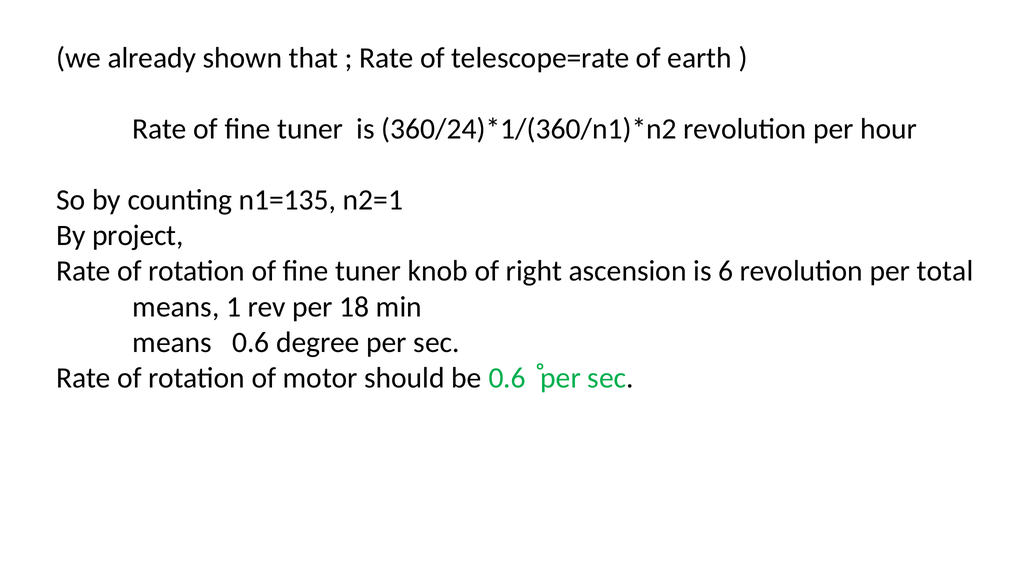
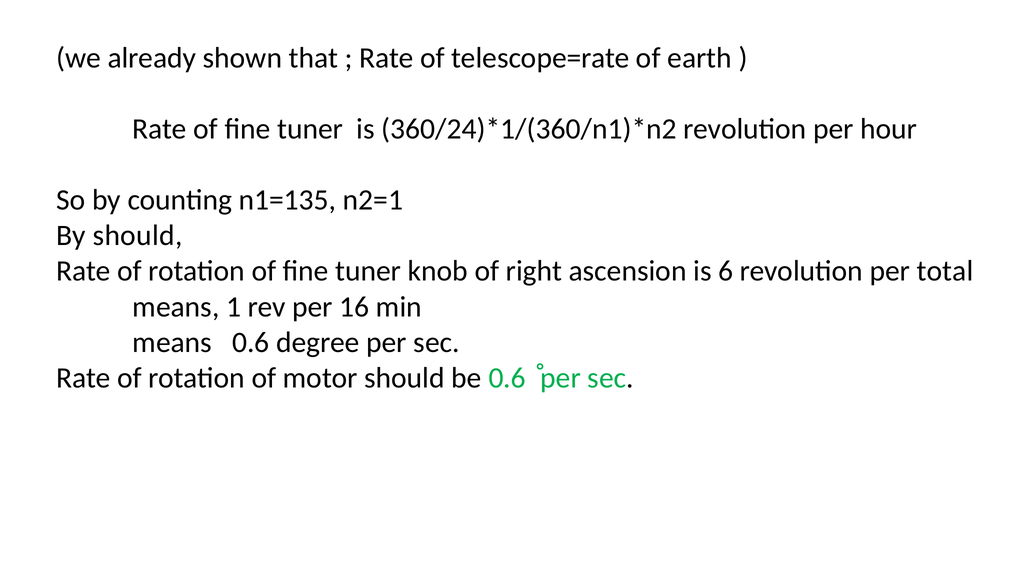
By project: project -> should (138, 236)
18: 18 -> 16 (354, 307)
